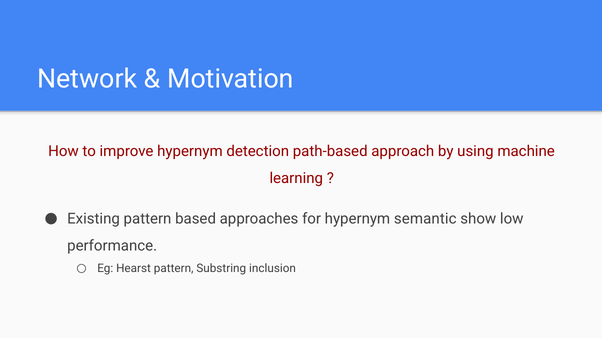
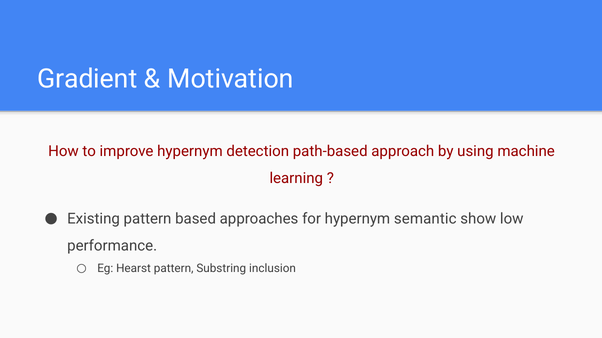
Network: Network -> Gradient (87, 79)
